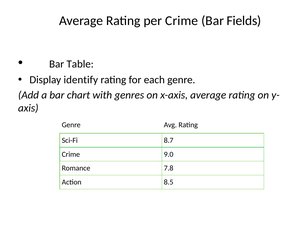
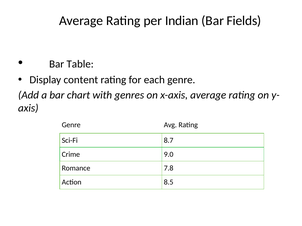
per Crime: Crime -> Indian (182, 21)
identify: identify -> content (81, 80)
